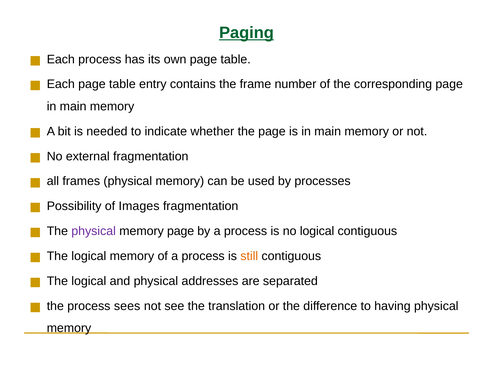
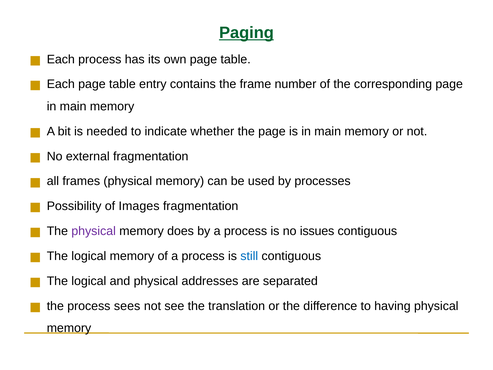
memory page: page -> does (181, 231)
no logical: logical -> issues (317, 231)
still colour: orange -> blue (249, 256)
